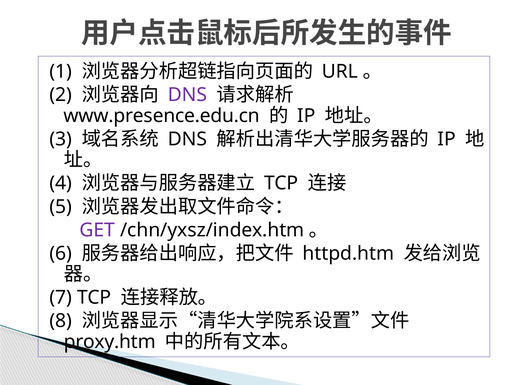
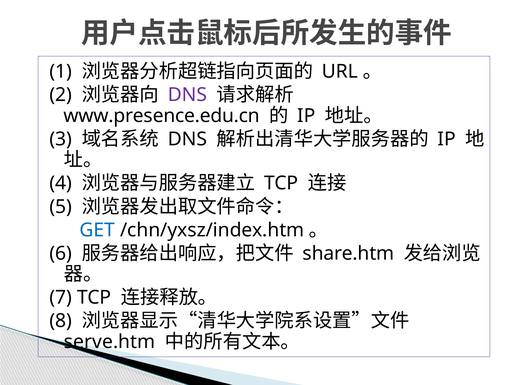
GET colour: purple -> blue (97, 230)
httpd.htm: httpd.htm -> share.htm (348, 254)
proxy.htm: proxy.htm -> serve.htm (110, 342)
